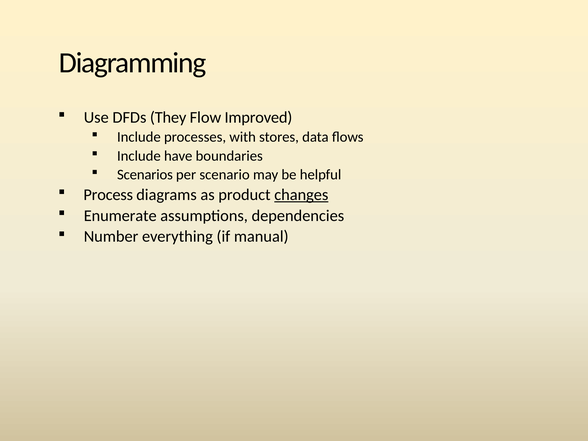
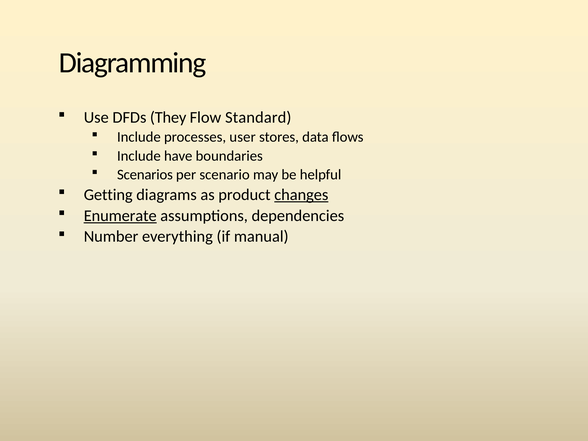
Improved: Improved -> Standard (258, 117)
with: with -> user (243, 137)
Process: Process -> Getting (108, 195)
Enumerate underline: none -> present (120, 216)
